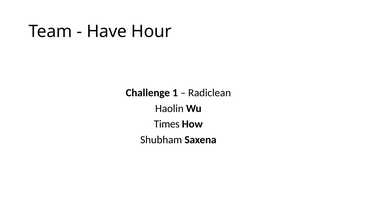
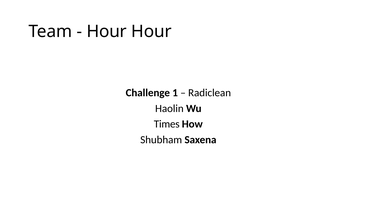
Have: Have -> Hour (107, 31)
